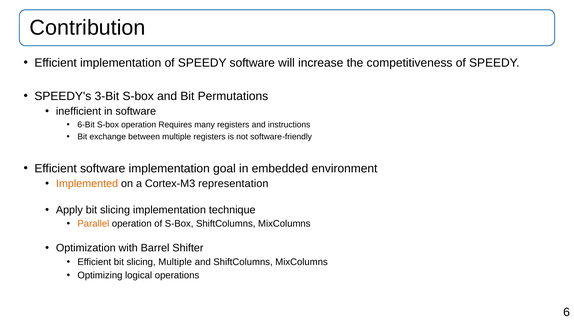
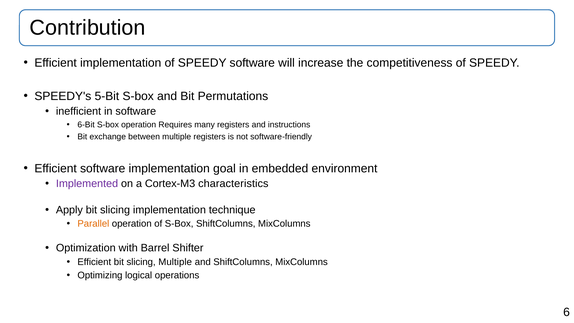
3-Bit: 3-Bit -> 5-Bit (107, 96)
Implemented colour: orange -> purple (87, 184)
representation: representation -> characteristics (233, 184)
